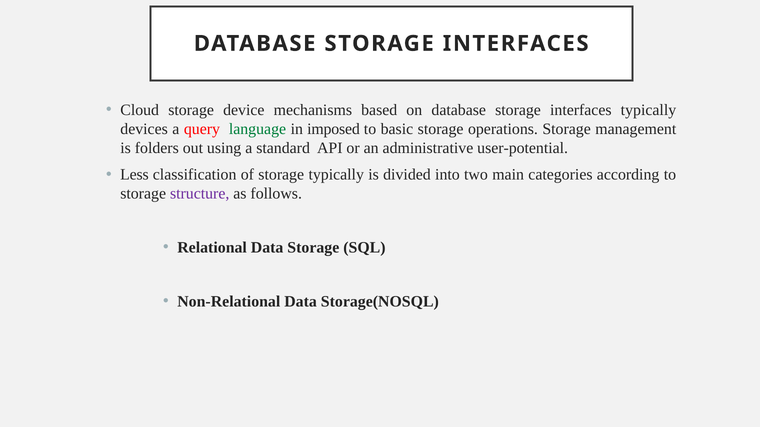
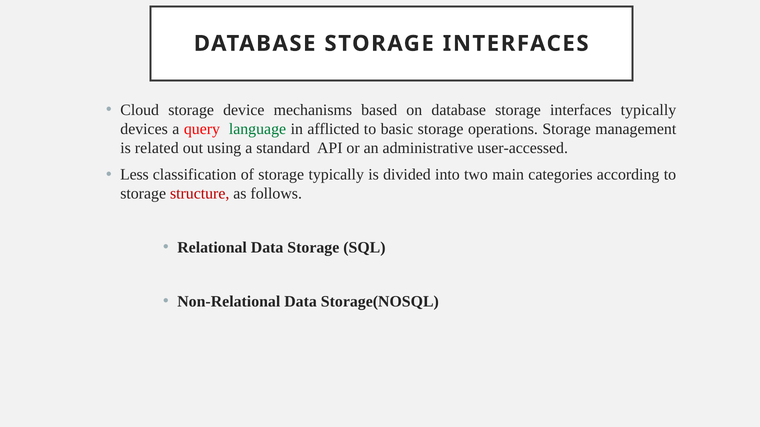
imposed: imposed -> afflicted (333, 129)
folders: folders -> related (157, 148)
user-potential: user-potential -> user-accessed (523, 148)
structure colour: purple -> red (200, 194)
